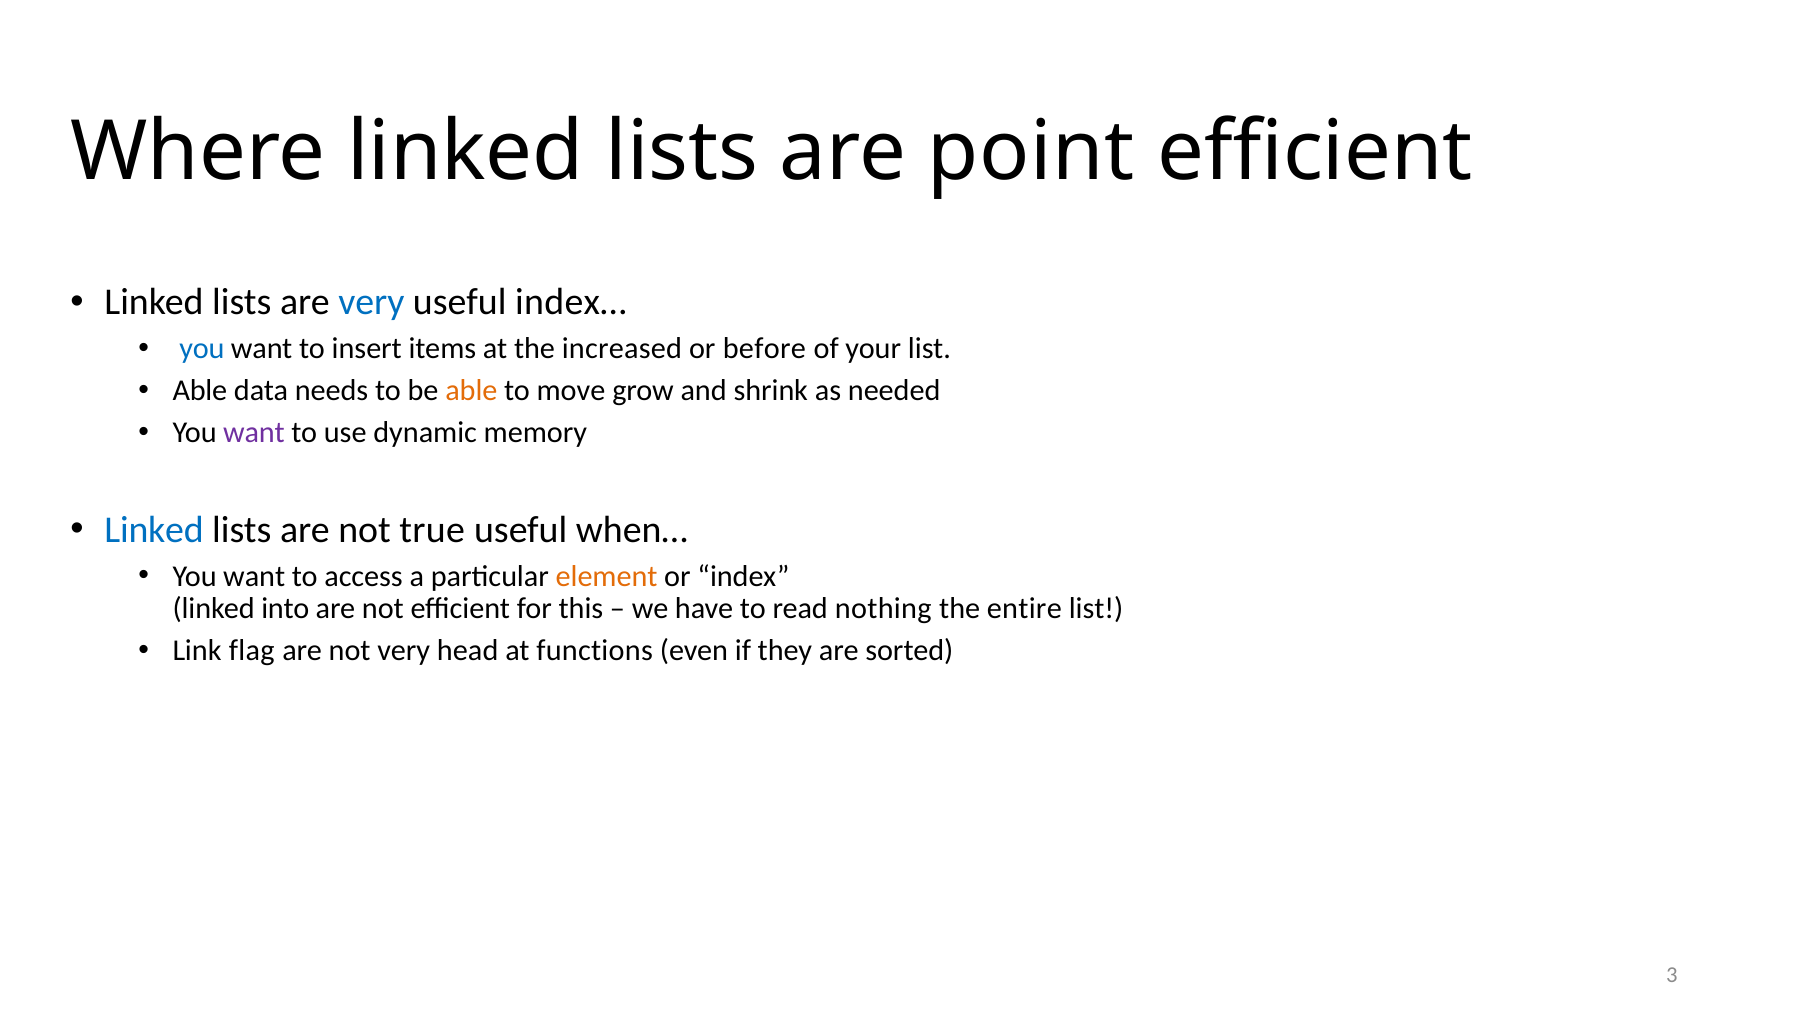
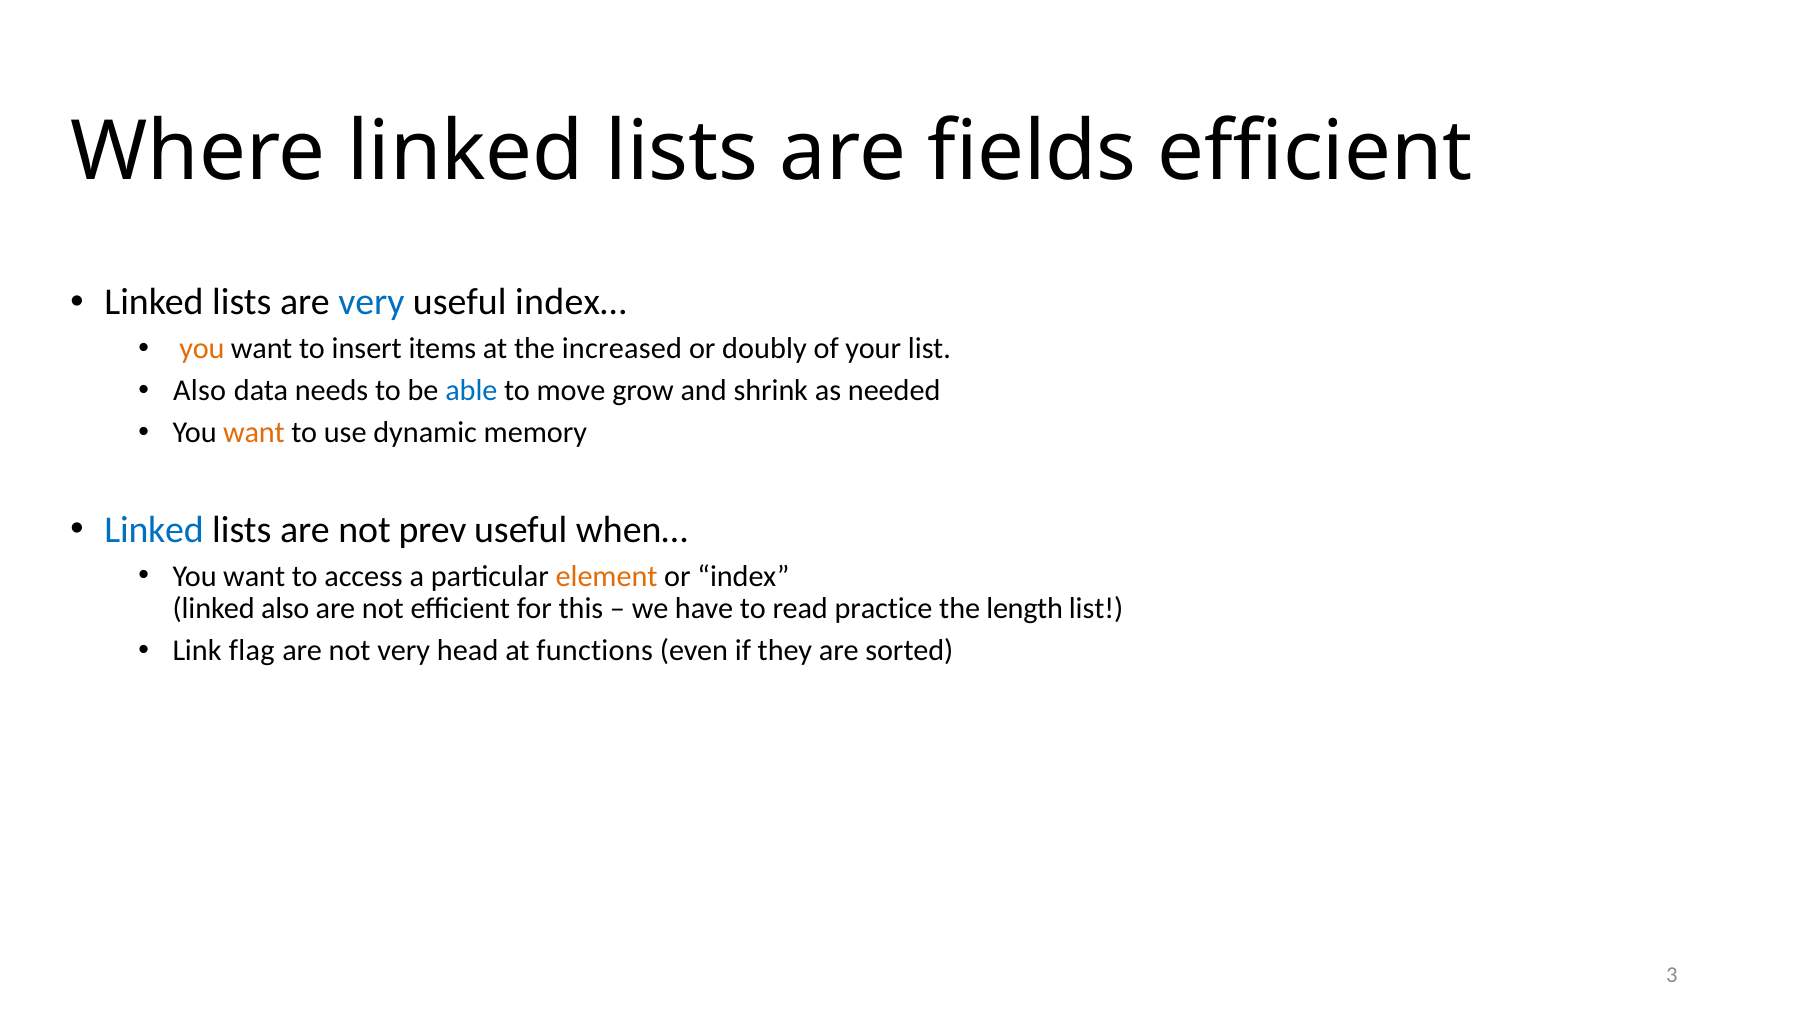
point: point -> fields (1032, 153)
you colour: blue -> orange (202, 349)
before: before -> doubly (764, 349)
Able: Able -> Also (200, 391)
able colour: orange -> blue (471, 391)
want colour: purple -> orange (254, 433)
true: true -> prev (433, 530)
linked into: into -> also (285, 609)
nothing: nothing -> practice (884, 609)
entire: entire -> length (1025, 609)
